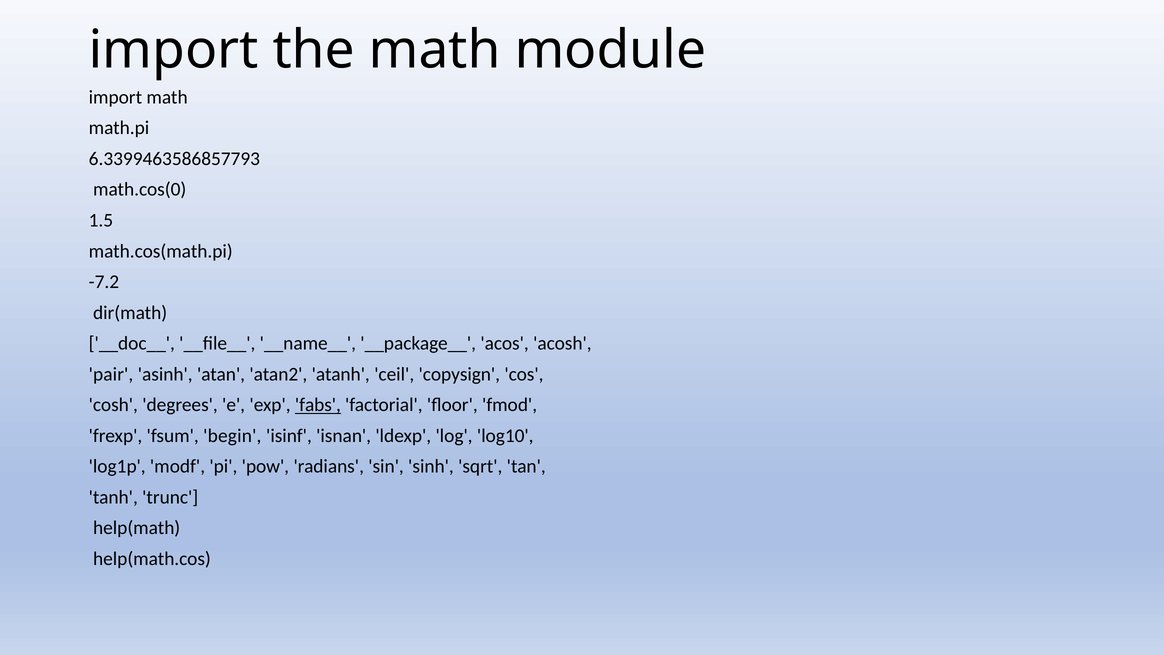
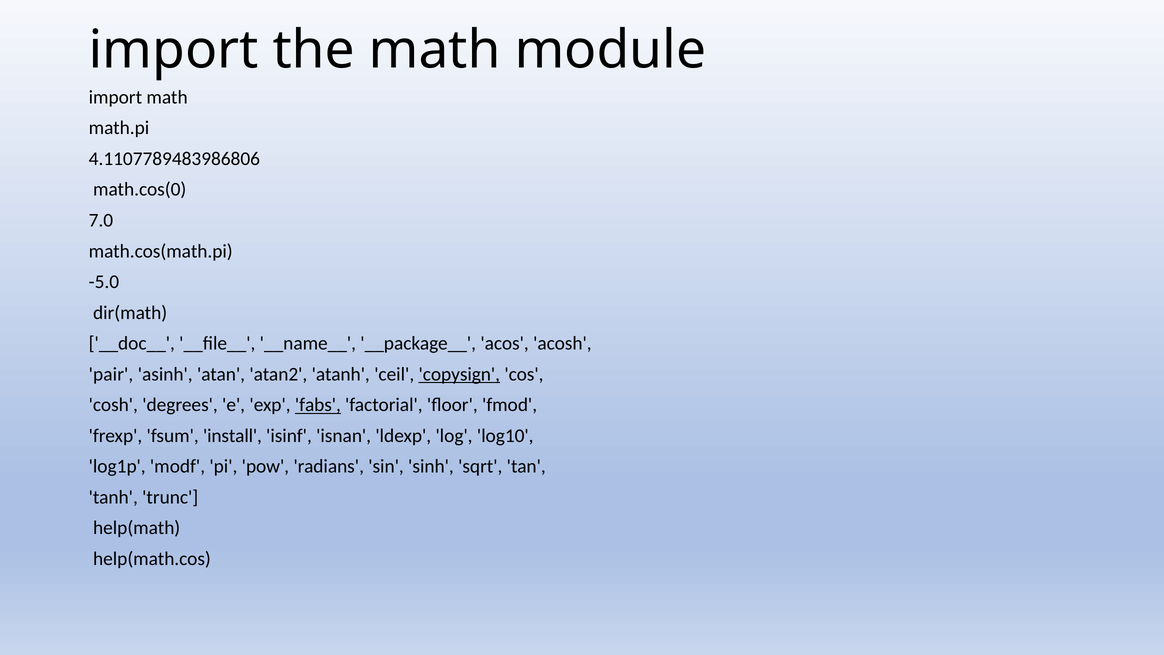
6.3399463586857793: 6.3399463586857793 -> 4.1107789483986806 (174, 159)
1.5: 1.5 -> 7.0 (101, 220)
-7.2: -7.2 -> -5.0 (104, 282)
copysign underline: none -> present (459, 374)
begin: begin -> install (232, 436)
